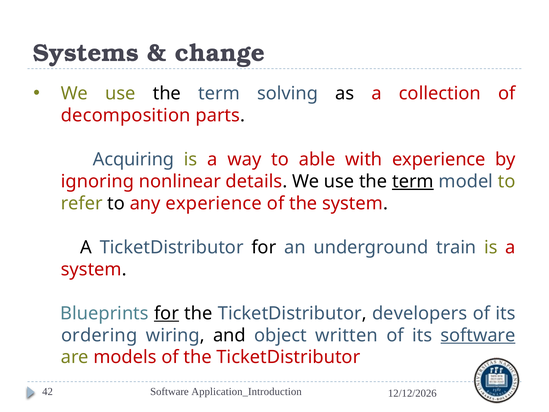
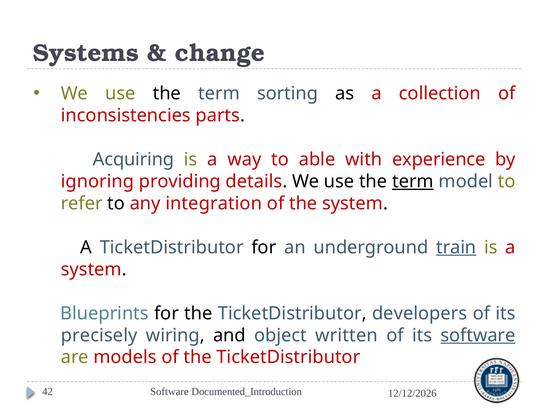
solving: solving -> sorting (287, 94)
decomposition: decomposition -> inconsistencies (126, 115)
nonlinear: nonlinear -> providing (180, 181)
any experience: experience -> integration (214, 203)
train underline: none -> present (456, 247)
for underline: present -> none (166, 313)
ordering: ordering -> precisely (99, 335)
Application_Introduction: Application_Introduction -> Documented_Introduction (247, 391)
